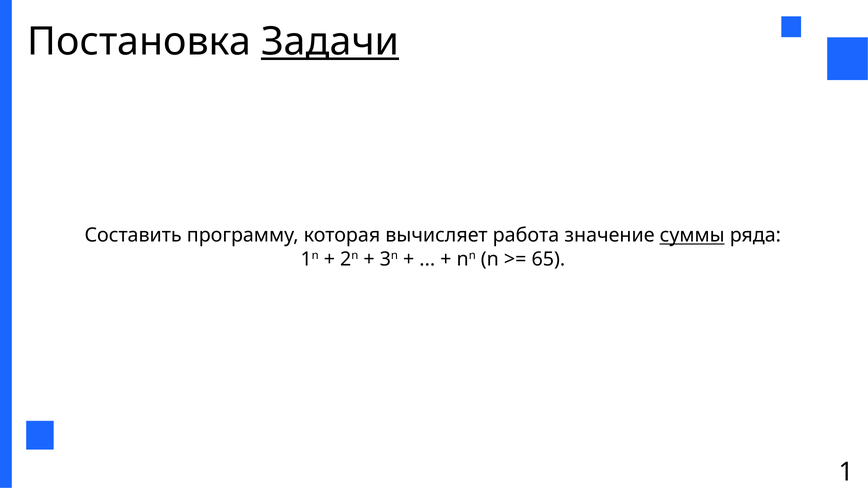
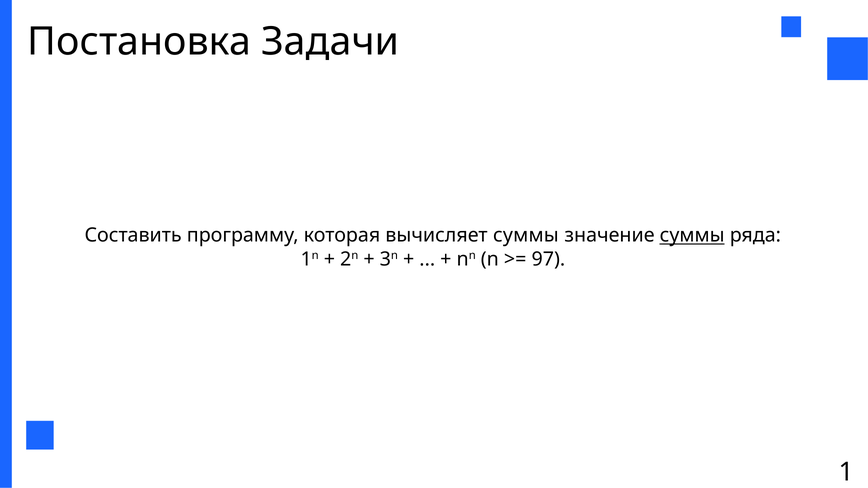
Задачи underline: present -> none (330, 42)
вычисляет работа: работа -> суммы (526, 236)
65: 65 -> 97 (548, 259)
